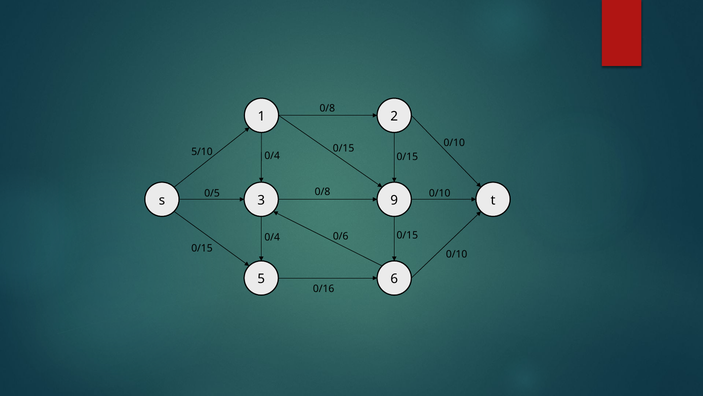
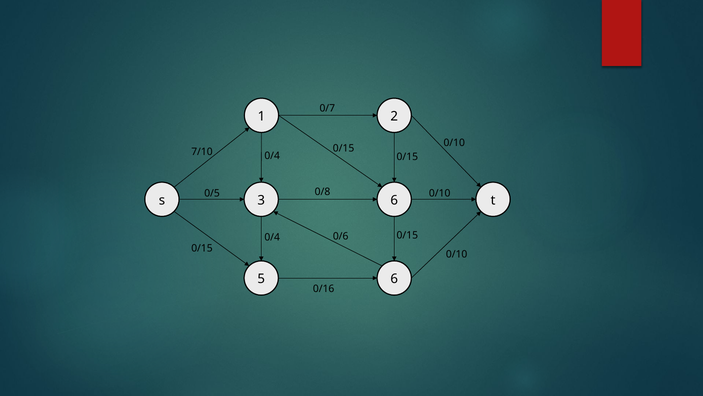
0/8: 0/8 -> 0/7 (327, 108)
5/10: 5/10 -> 7/10 (202, 152)
3 9: 9 -> 6 (394, 200)
